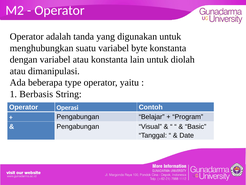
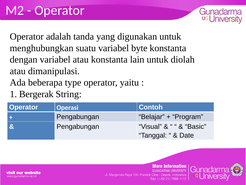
Berbasis: Berbasis -> Bergerak (36, 94)
